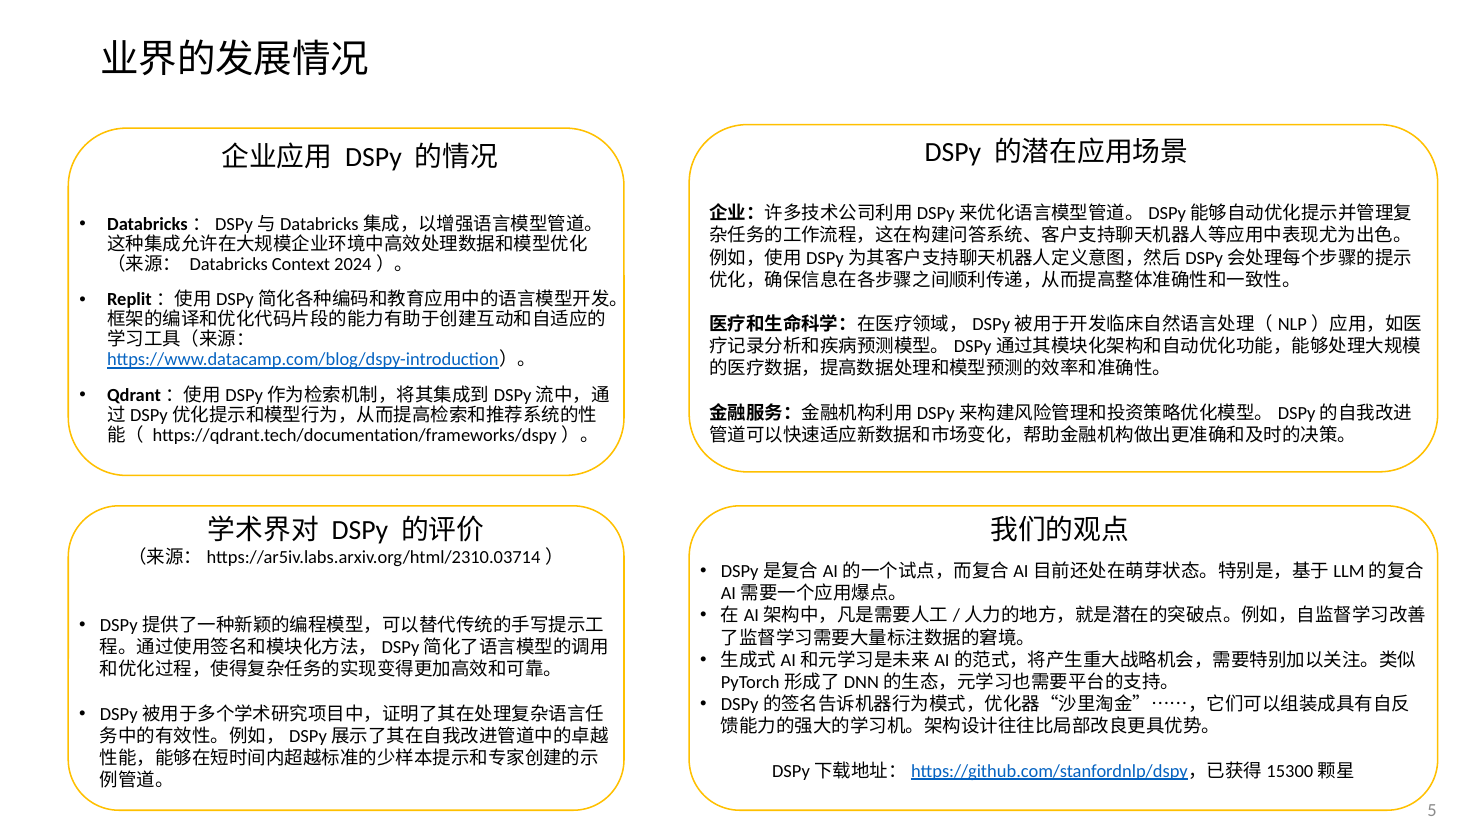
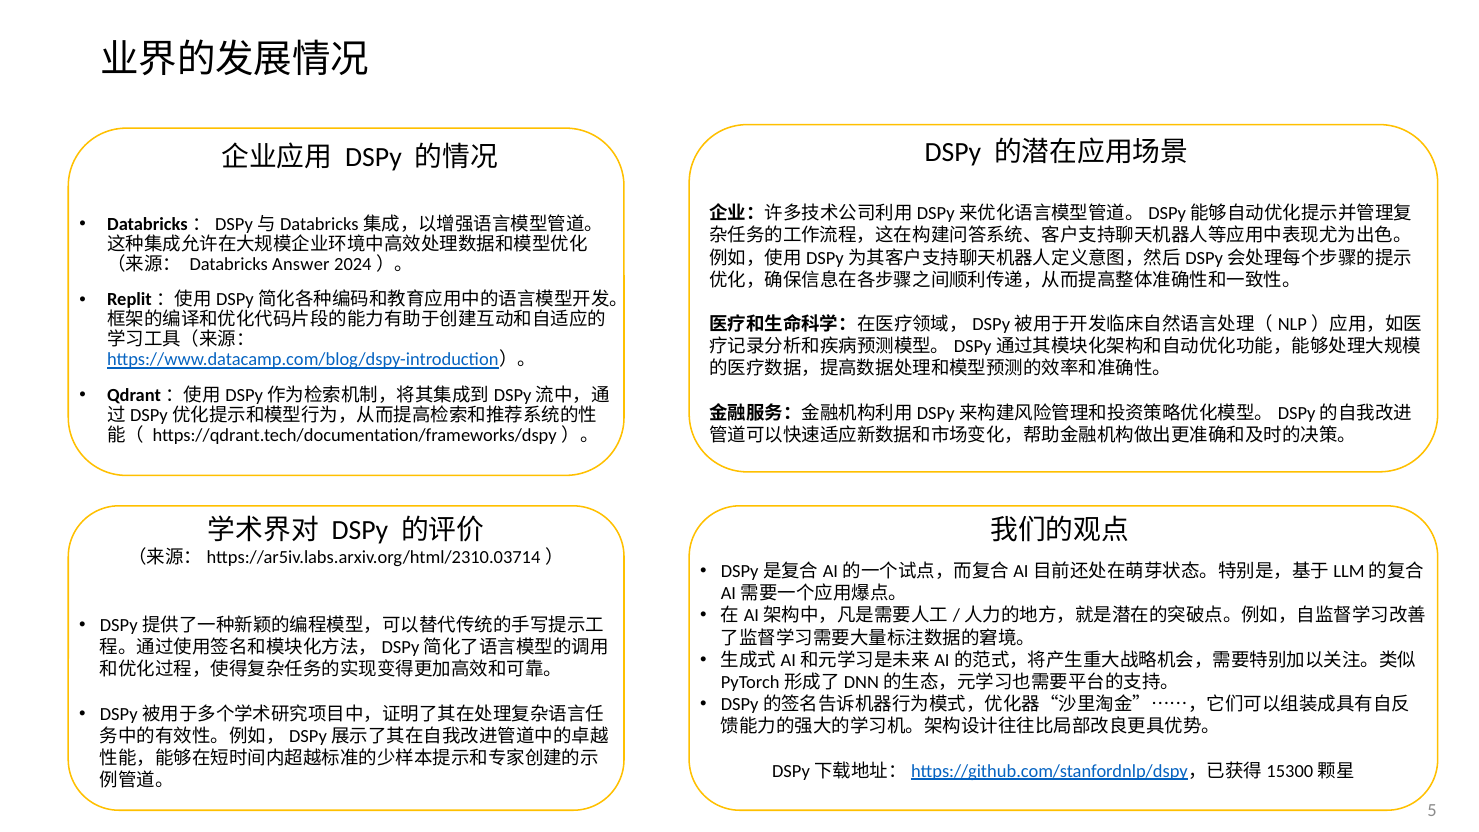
Context: Context -> Answer (301, 264)
